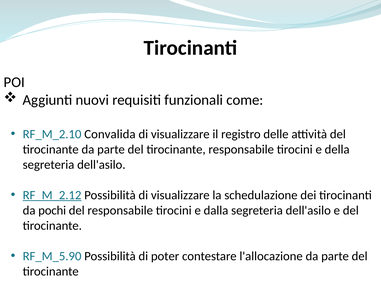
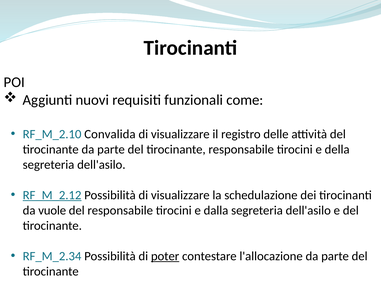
pochi: pochi -> vuole (52, 210)
RF_M_5.90: RF_M_5.90 -> RF_M_2.34 (52, 256)
poter underline: none -> present (165, 256)
